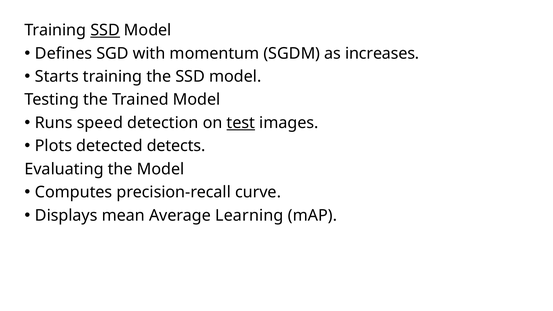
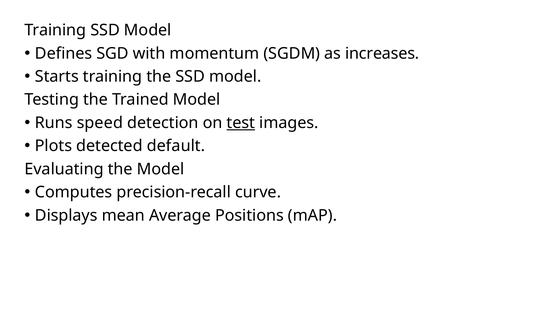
SSD underline: present -> none (105, 30)
detects: detects -> default (176, 146)
Learning: Learning -> Positions (249, 215)
